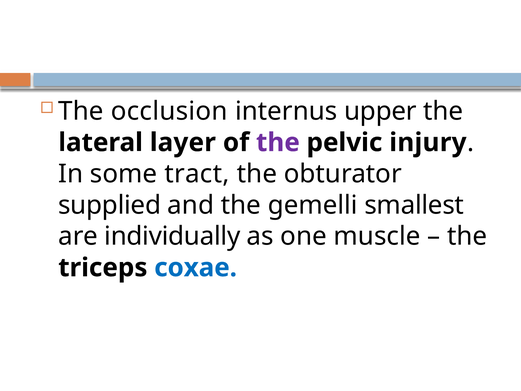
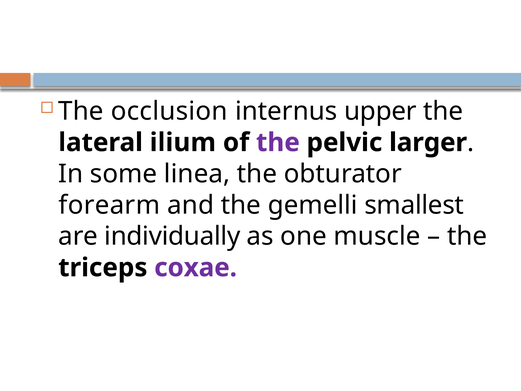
layer: layer -> ilium (183, 142)
injury: injury -> larger (428, 142)
tract: tract -> linea (197, 174)
supplied: supplied -> forearm (109, 205)
coxae colour: blue -> purple (196, 267)
